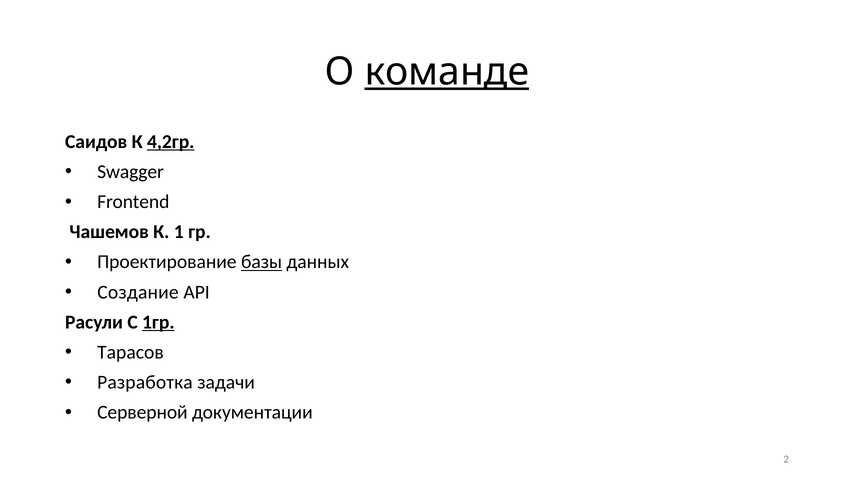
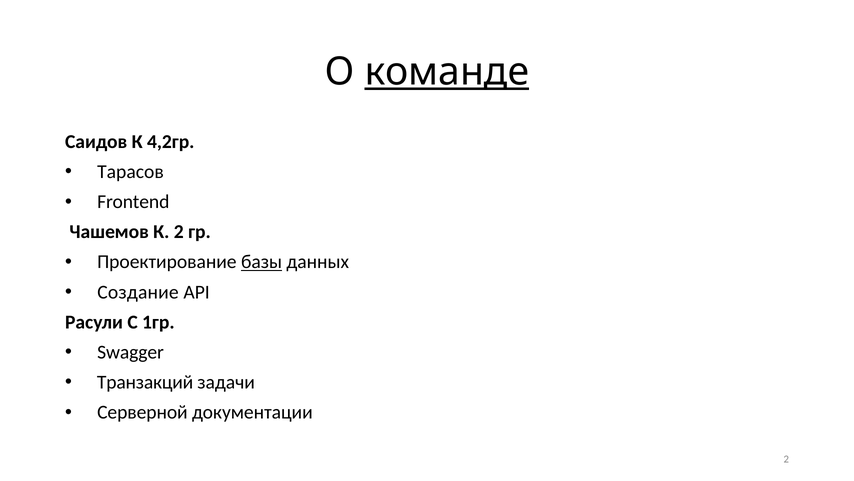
4,2гр underline: present -> none (171, 142)
Swagger: Swagger -> Тарасов (130, 172)
К 1: 1 -> 2 (179, 232)
1гр underline: present -> none (158, 322)
Тарасов: Тарасов -> Swagger (131, 352)
Разработка: Разработка -> Транзакций (145, 382)
